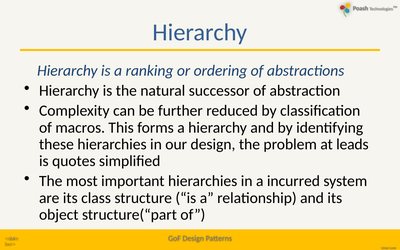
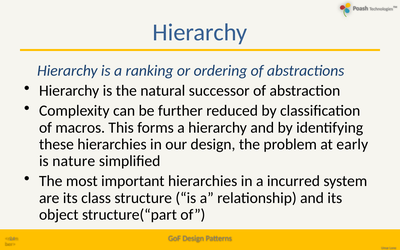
leads: leads -> early (352, 144)
quotes: quotes -> nature (74, 161)
